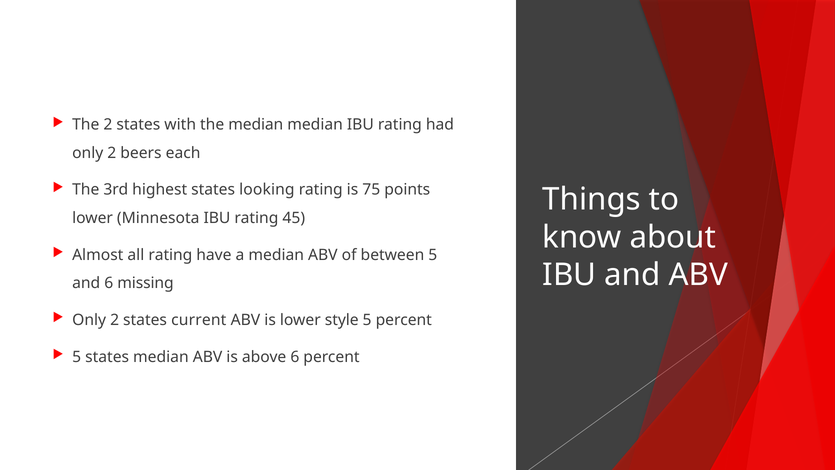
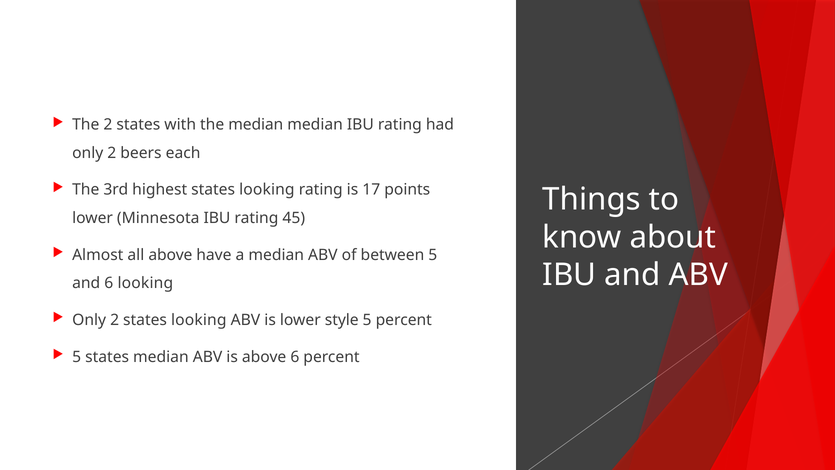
75: 75 -> 17 (371, 190)
all rating: rating -> above (170, 255)
6 missing: missing -> looking (145, 283)
2 states current: current -> looking (199, 320)
